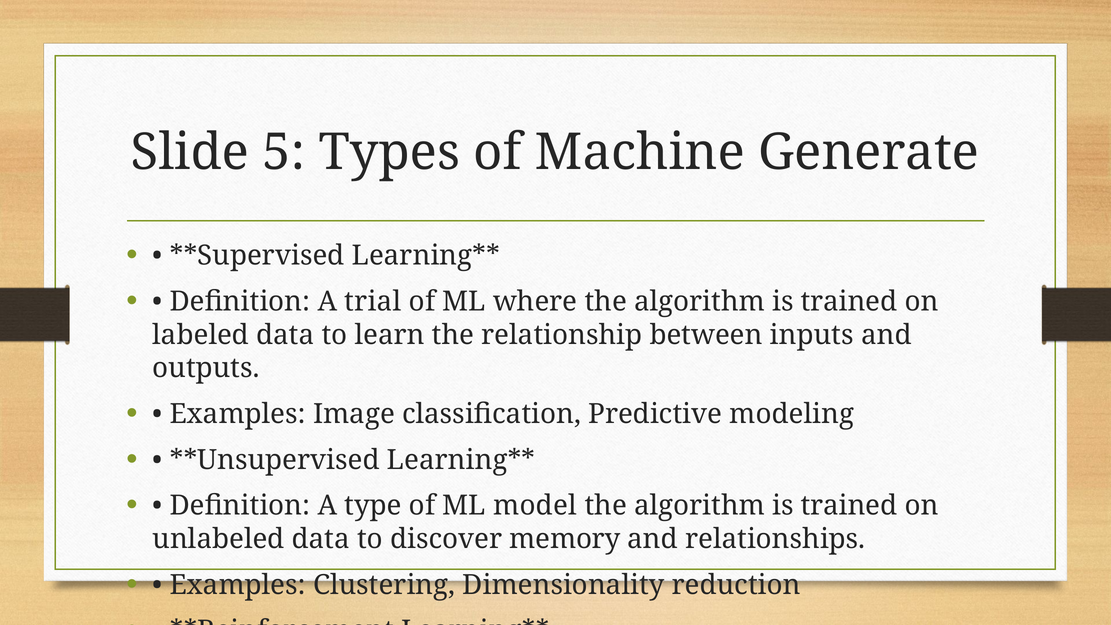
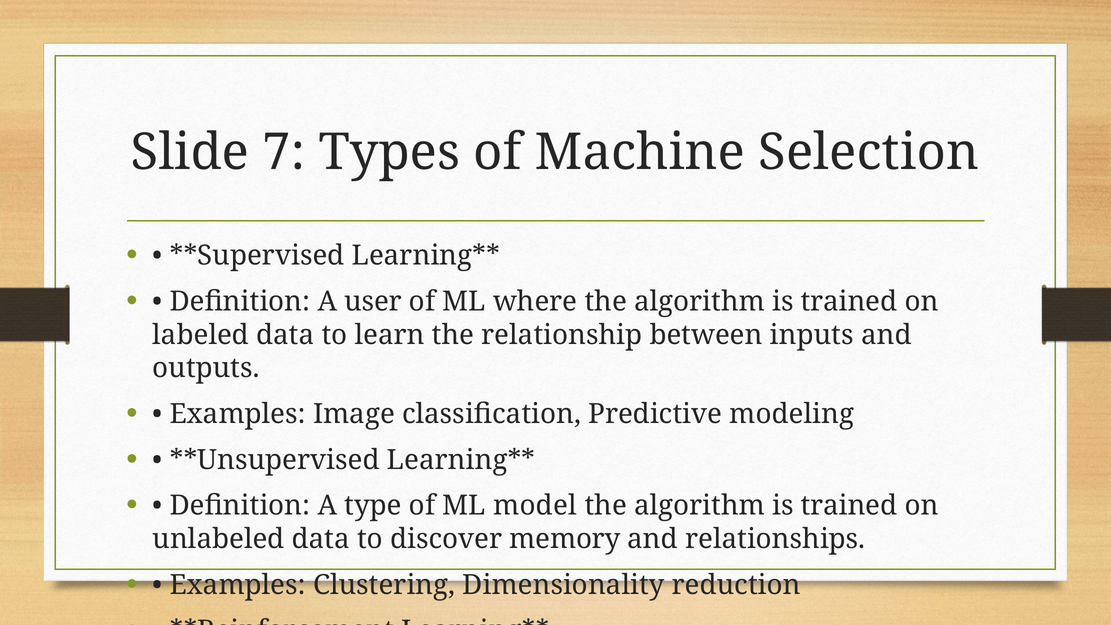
5: 5 -> 7 (284, 152)
Generate: Generate -> Selection (869, 152)
A trial: trial -> user (373, 302)
